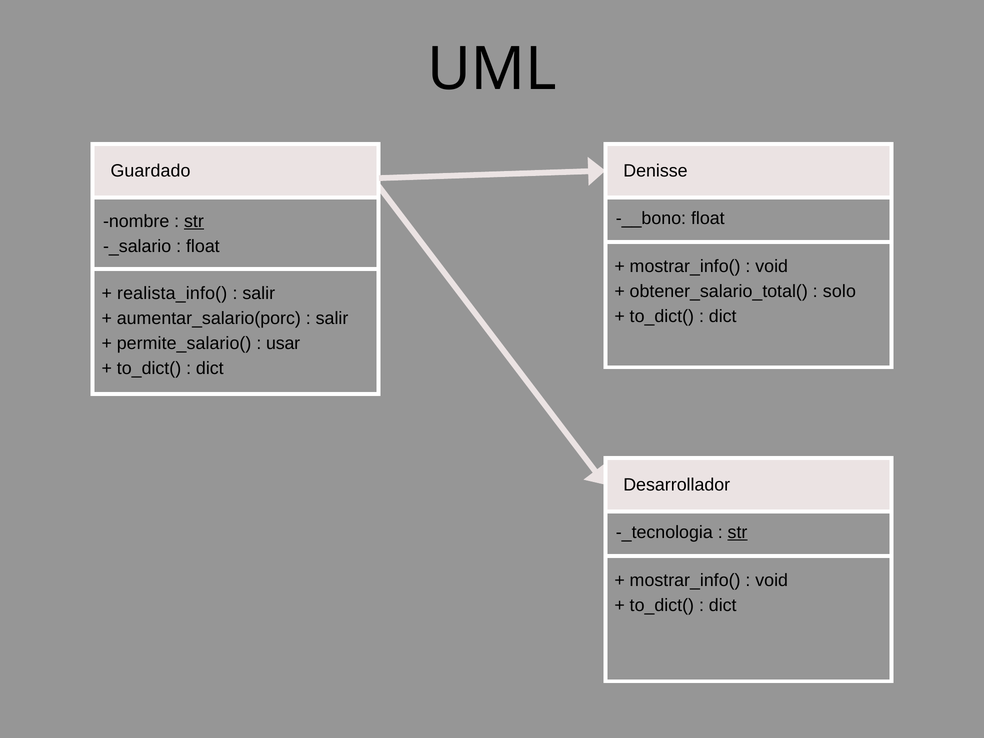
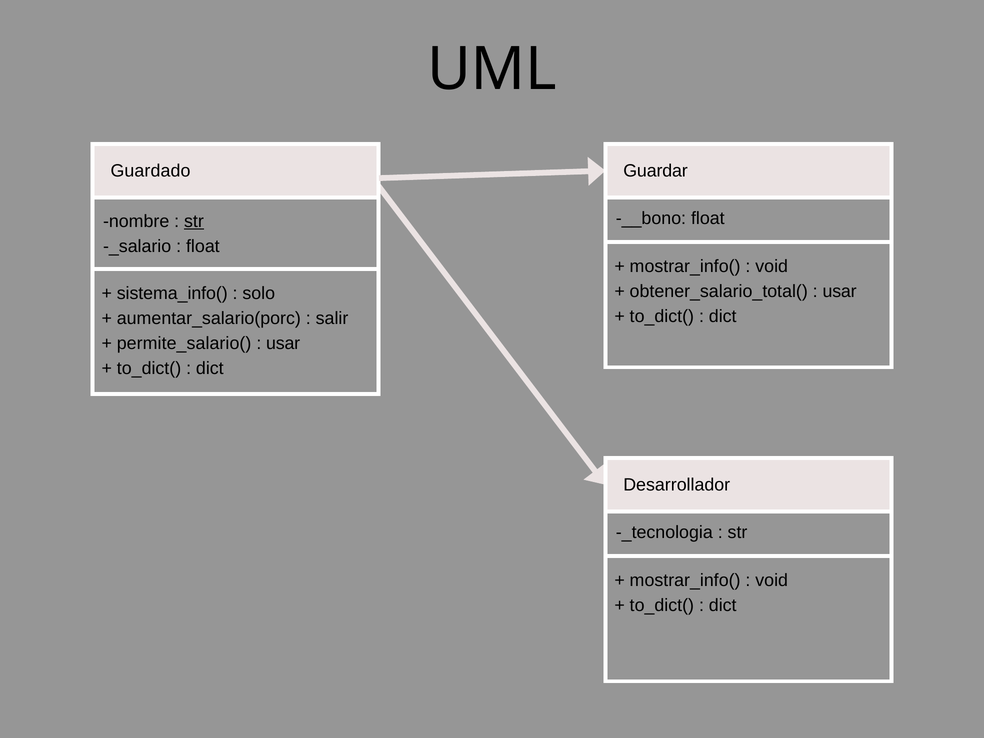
Denisse: Denisse -> Guardar (656, 171)
solo: solo -> usar (840, 291)
realista_info(: realista_info( -> sistema_info( (172, 293)
salir: salir -> solo (259, 293)
str underline: present -> none (737, 532)
